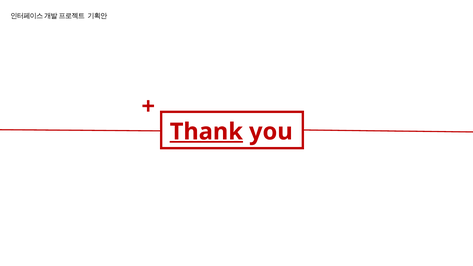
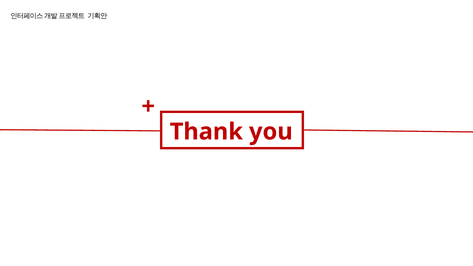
Thank underline: present -> none (206, 132)
